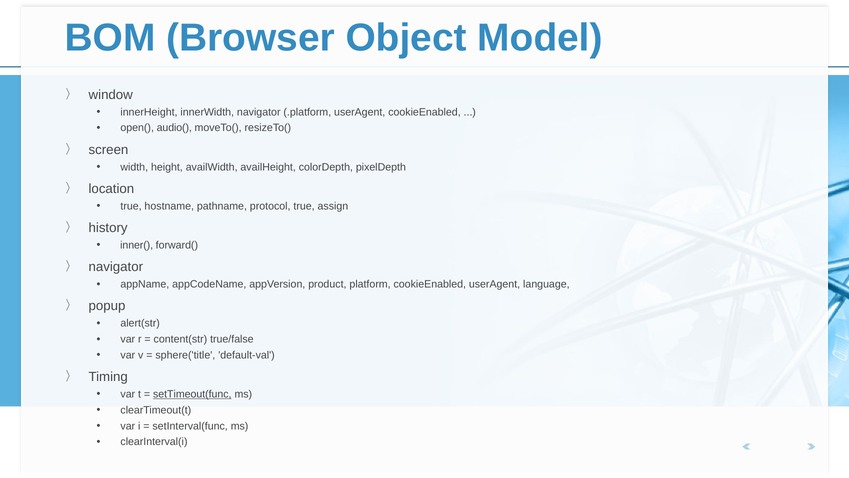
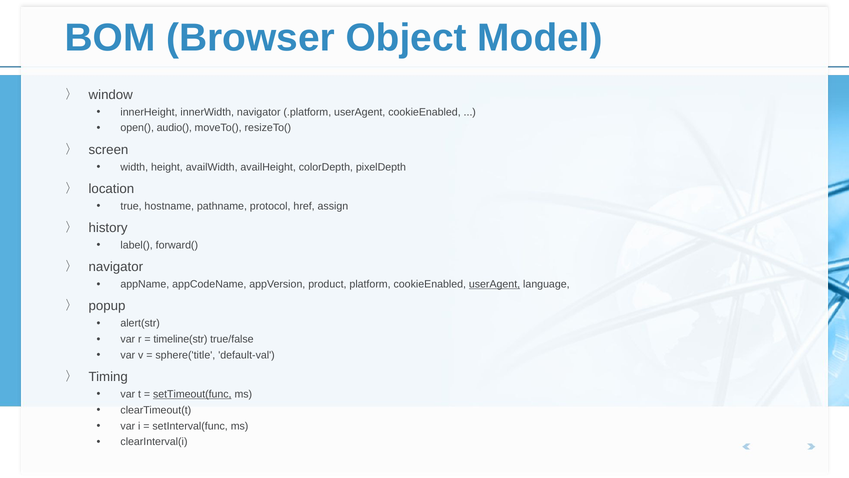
protocol true: true -> href (304, 206)
inner(: inner( -> label( (137, 245)
userAgent underline: none -> present (495, 284)
content(str: content(str -> timeline(str (180, 339)
